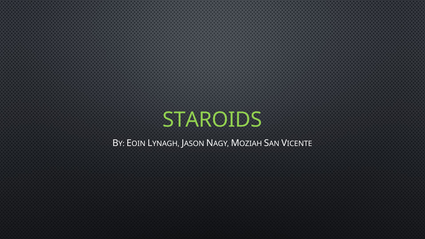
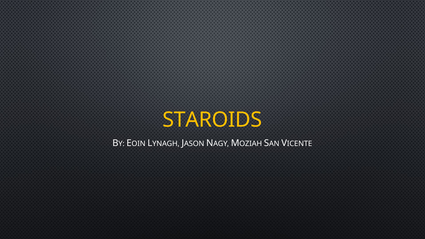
STAROIDS colour: light green -> yellow (212, 120)
